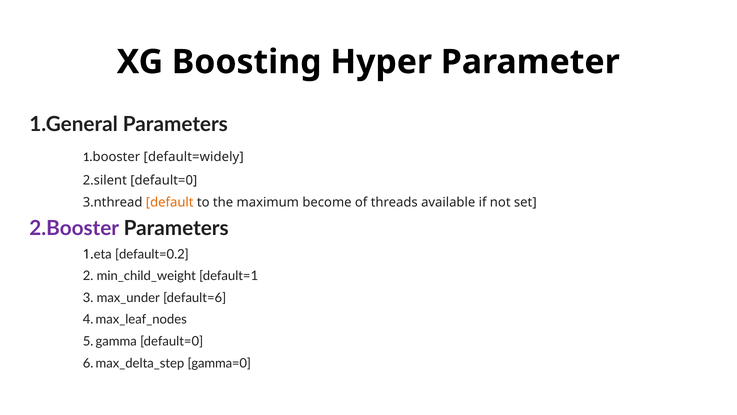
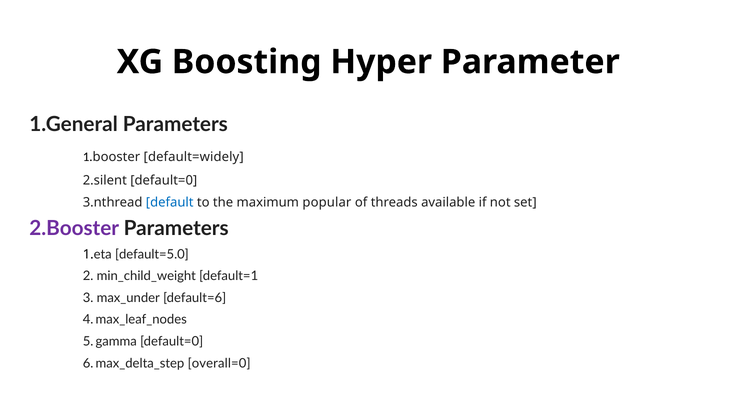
default colour: orange -> blue (170, 202)
become: become -> popular (327, 202)
default=0.2: default=0.2 -> default=5.0 (152, 254)
gamma=0: gamma=0 -> overall=0 (219, 363)
